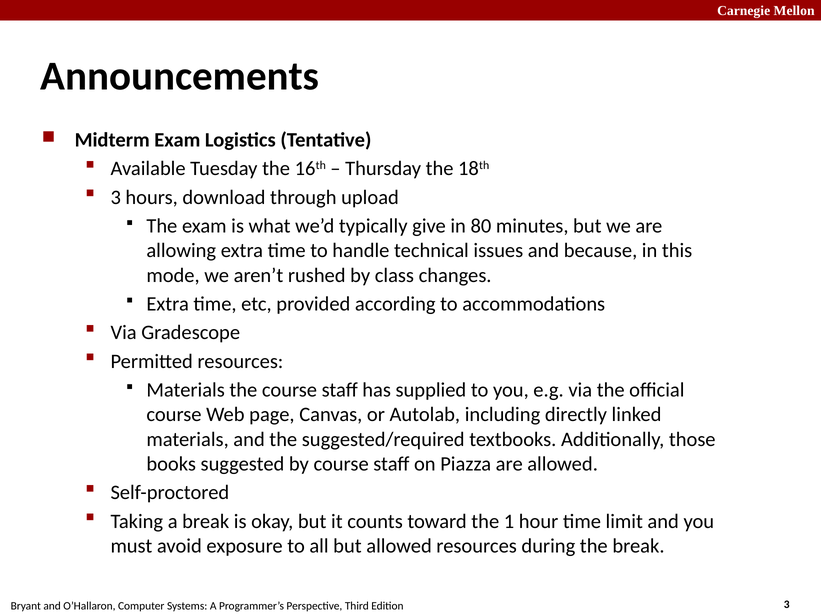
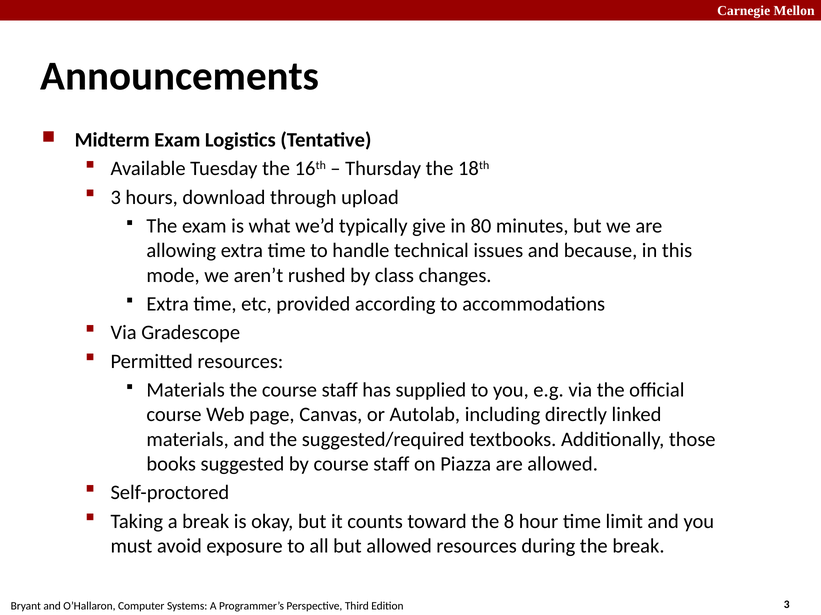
1: 1 -> 8 (509, 522)
